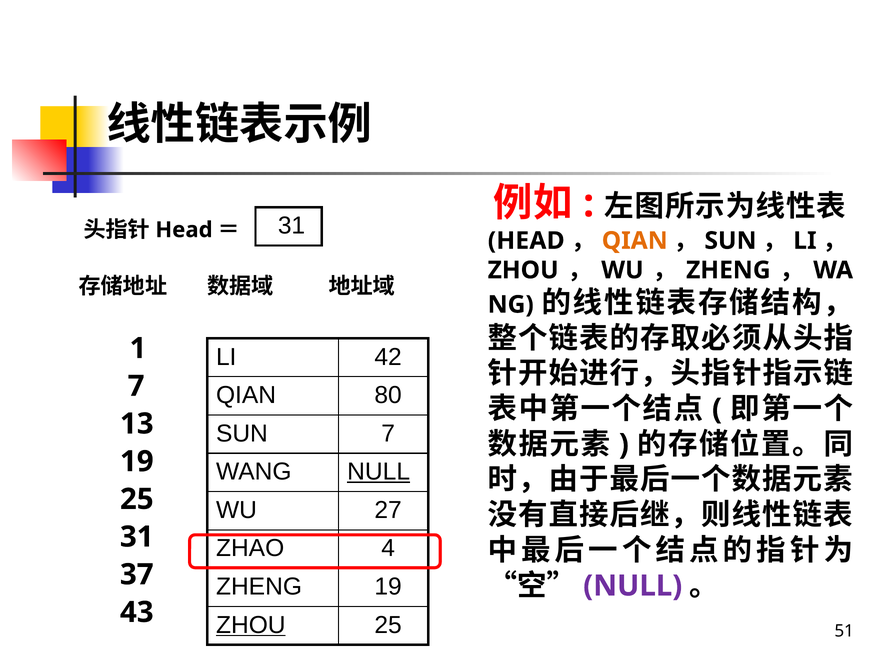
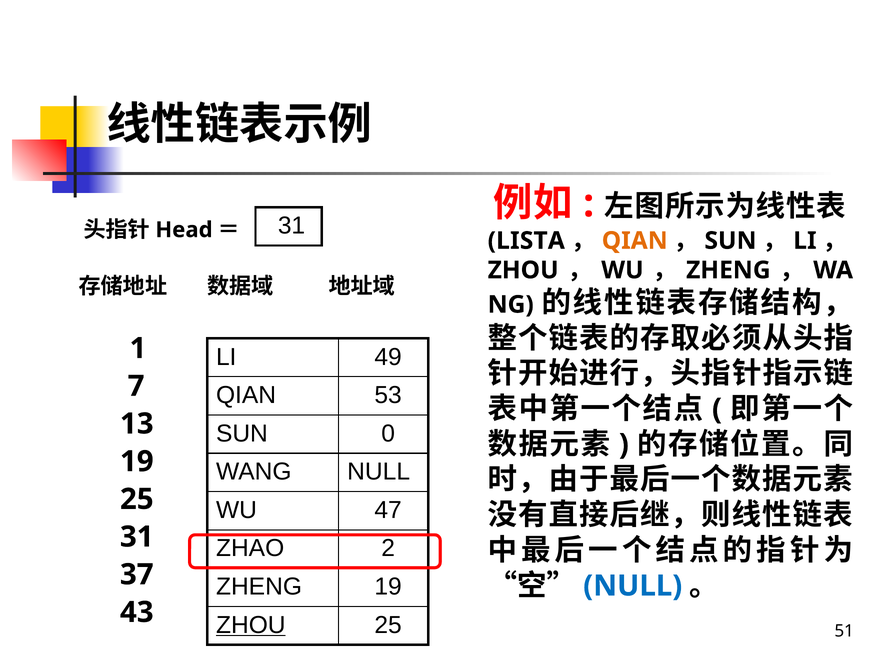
HEAD: HEAD -> LISTA (526, 241)
42: 42 -> 49 (388, 357)
80: 80 -> 53 (388, 395)
SUN 7: 7 -> 0 (388, 434)
NULL underline: present -> none (379, 472)
27: 27 -> 47 (388, 510)
4: 4 -> 2 (388, 548)
NULL colour: purple -> blue (633, 586)
